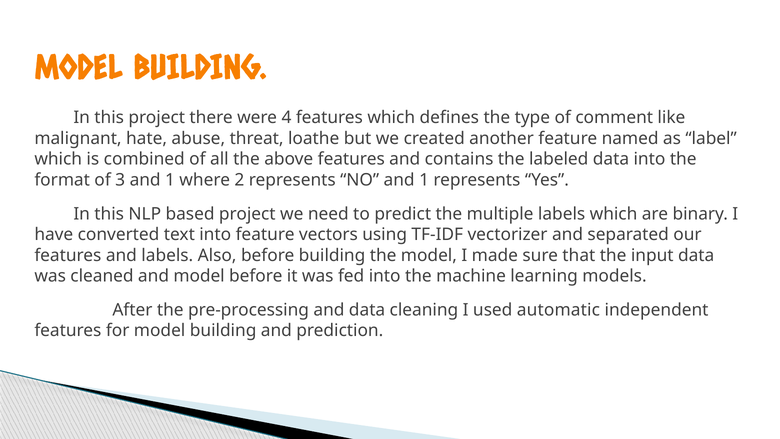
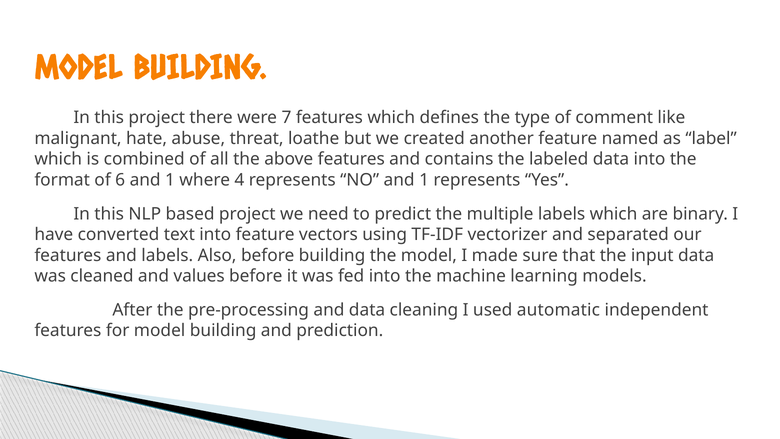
4: 4 -> 7 (286, 118)
3: 3 -> 6 (120, 180)
2: 2 -> 4 (239, 180)
and model: model -> values (199, 276)
